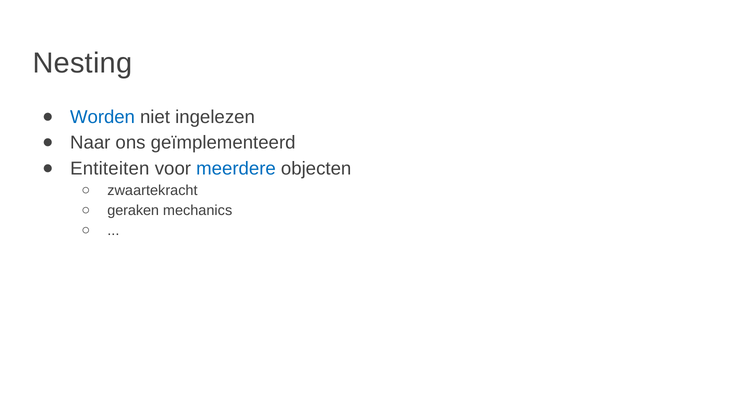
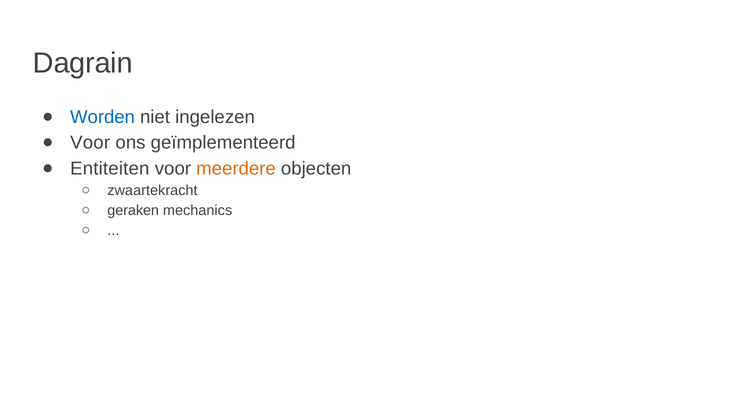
Nesting: Nesting -> Dagrain (83, 63)
Naar: Naar -> Voor (90, 143)
meerdere colour: blue -> orange (236, 169)
